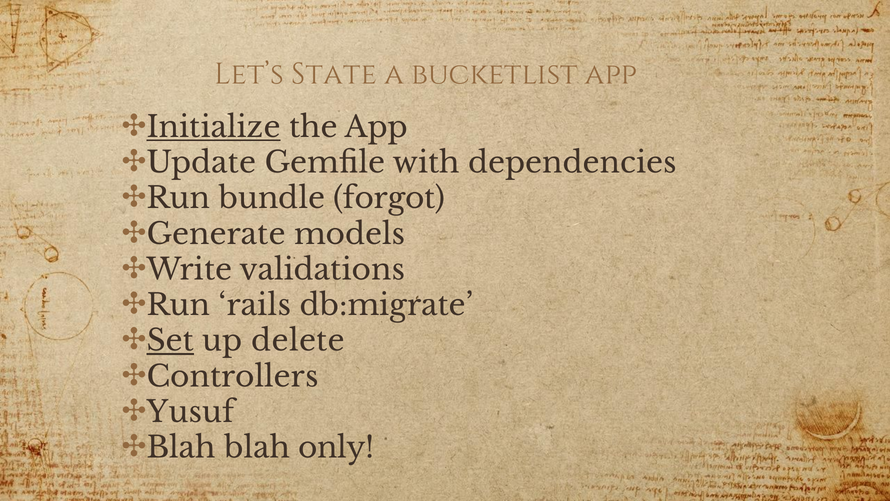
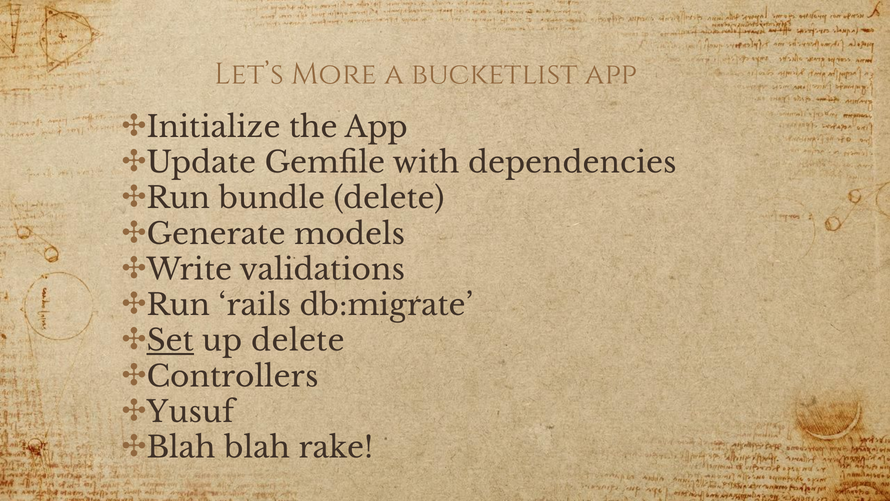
State: State -> More (334, 74)
Initialize underline: present -> none (214, 127)
bundle forgot: forgot -> delete (389, 199)
only: only -> rake (336, 448)
